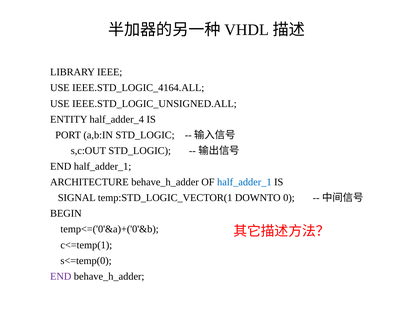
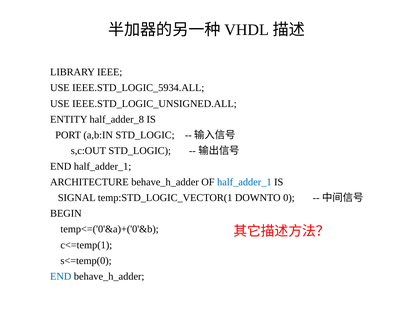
IEEE.STD_LOGIC_4164.ALL: IEEE.STD_LOGIC_4164.ALL -> IEEE.STD_LOGIC_5934.ALL (138, 88)
half_adder_4: half_adder_4 -> half_adder_8 (117, 119)
END colour: purple -> blue (61, 276)
